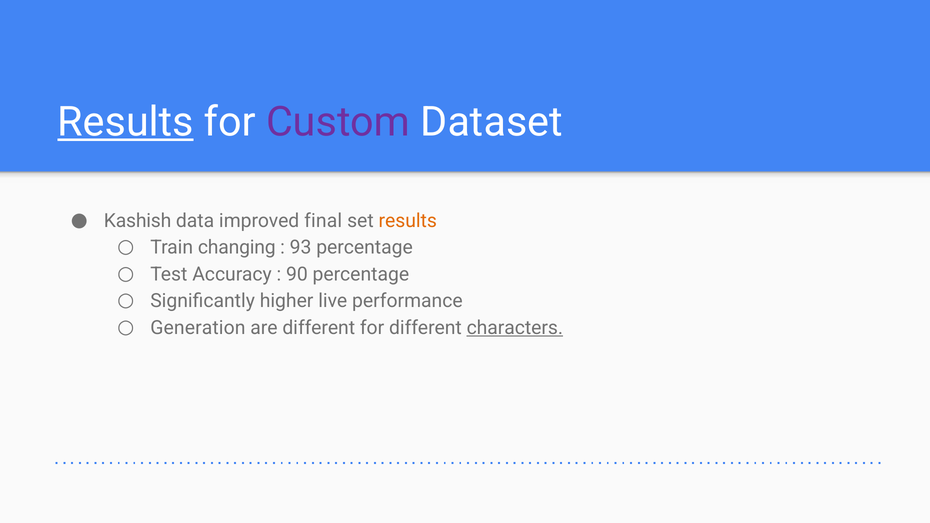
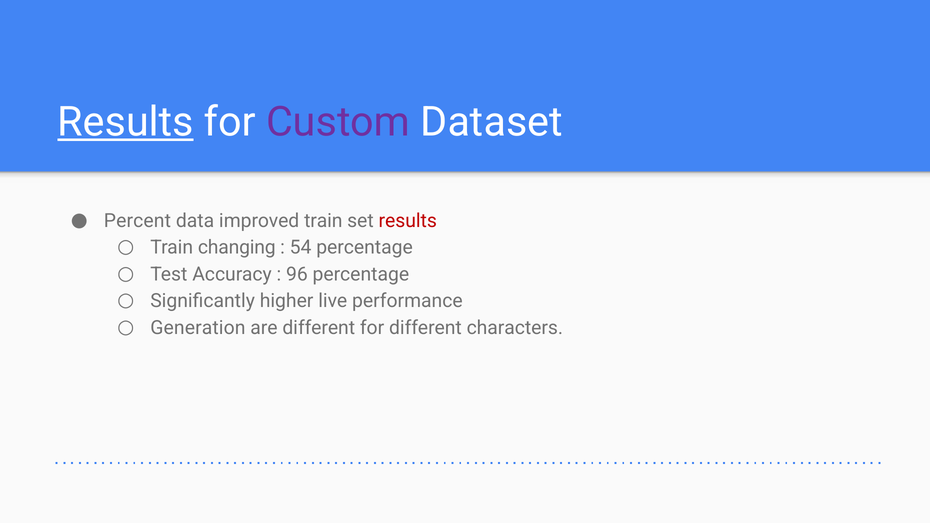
Kashish: Kashish -> Percent (137, 221)
improved final: final -> train (323, 221)
results colour: orange -> red (408, 221)
93: 93 -> 54 (301, 248)
90: 90 -> 96 (297, 274)
characters underline: present -> none (515, 328)
